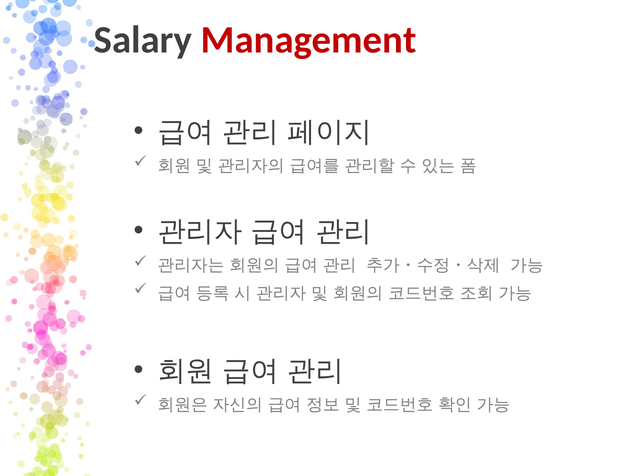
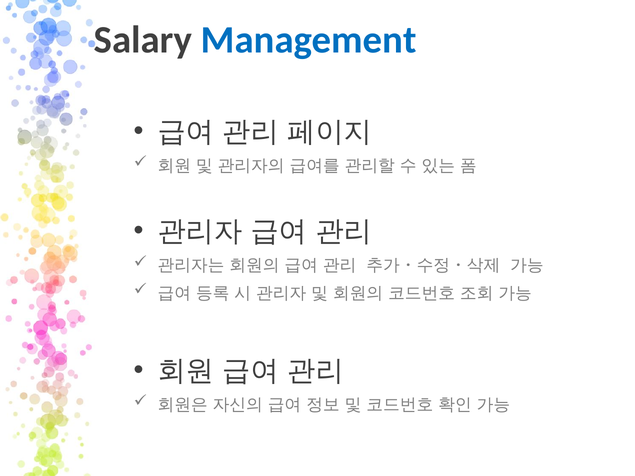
Management colour: red -> blue (309, 40)
